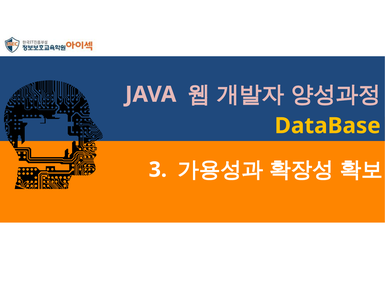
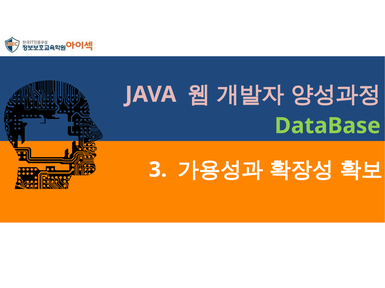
DataBase colour: yellow -> light green (328, 126)
